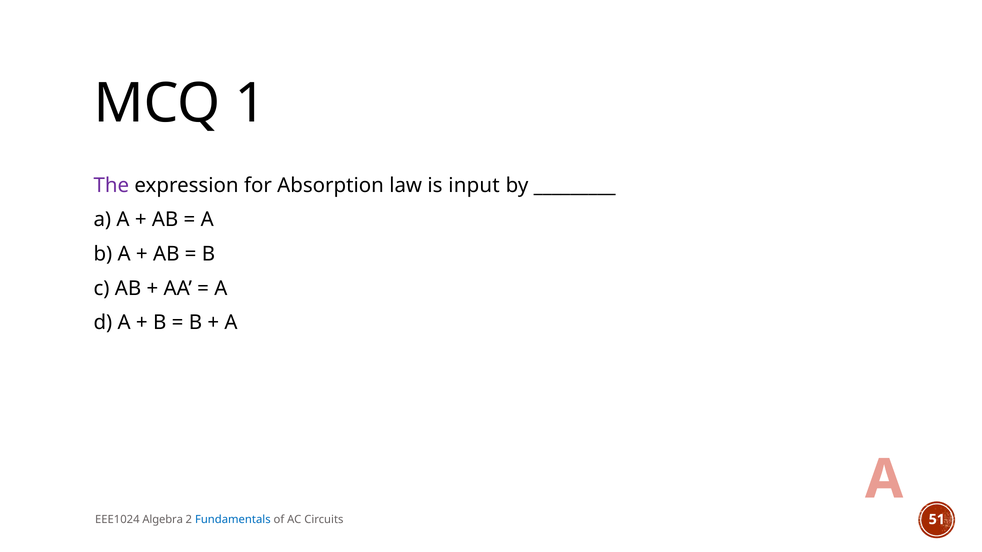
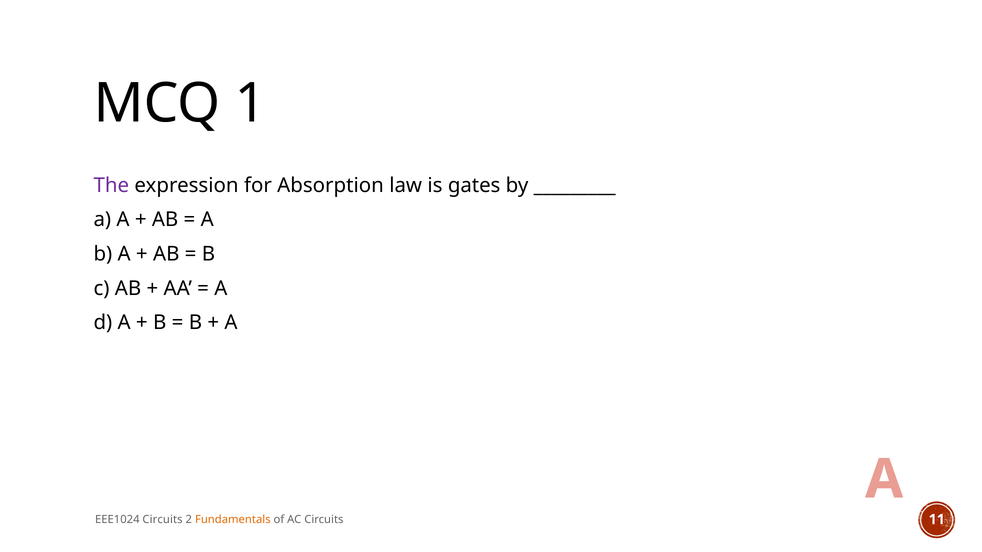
input: input -> gates (474, 185)
EEE1024 Algebra: Algebra -> Circuits (163, 520)
Fundamentals colour: blue -> orange (233, 520)
51: 51 -> 11 (937, 520)
